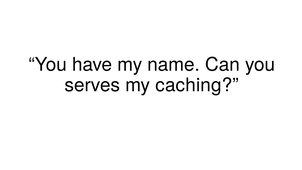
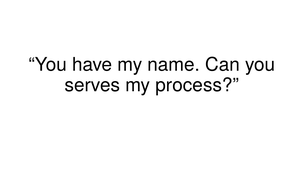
caching: caching -> process (197, 85)
